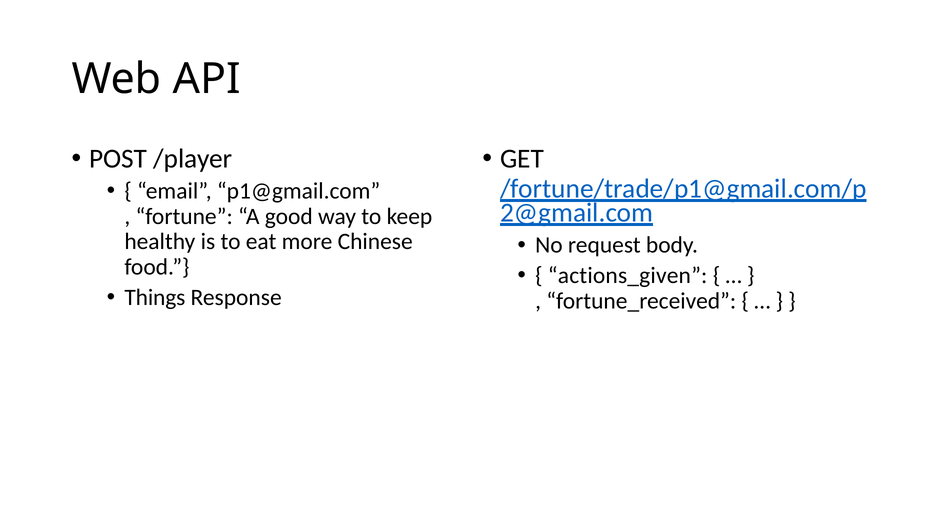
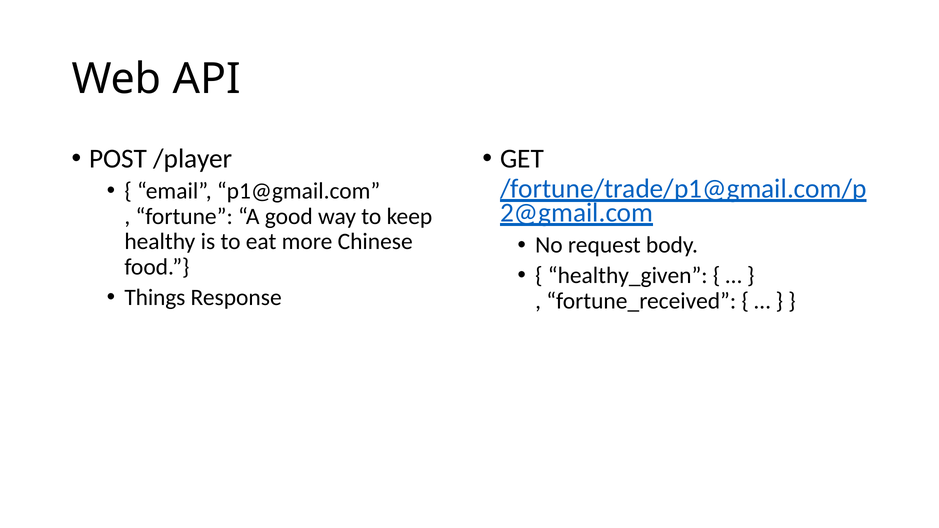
actions_given: actions_given -> healthy_given (628, 276)
